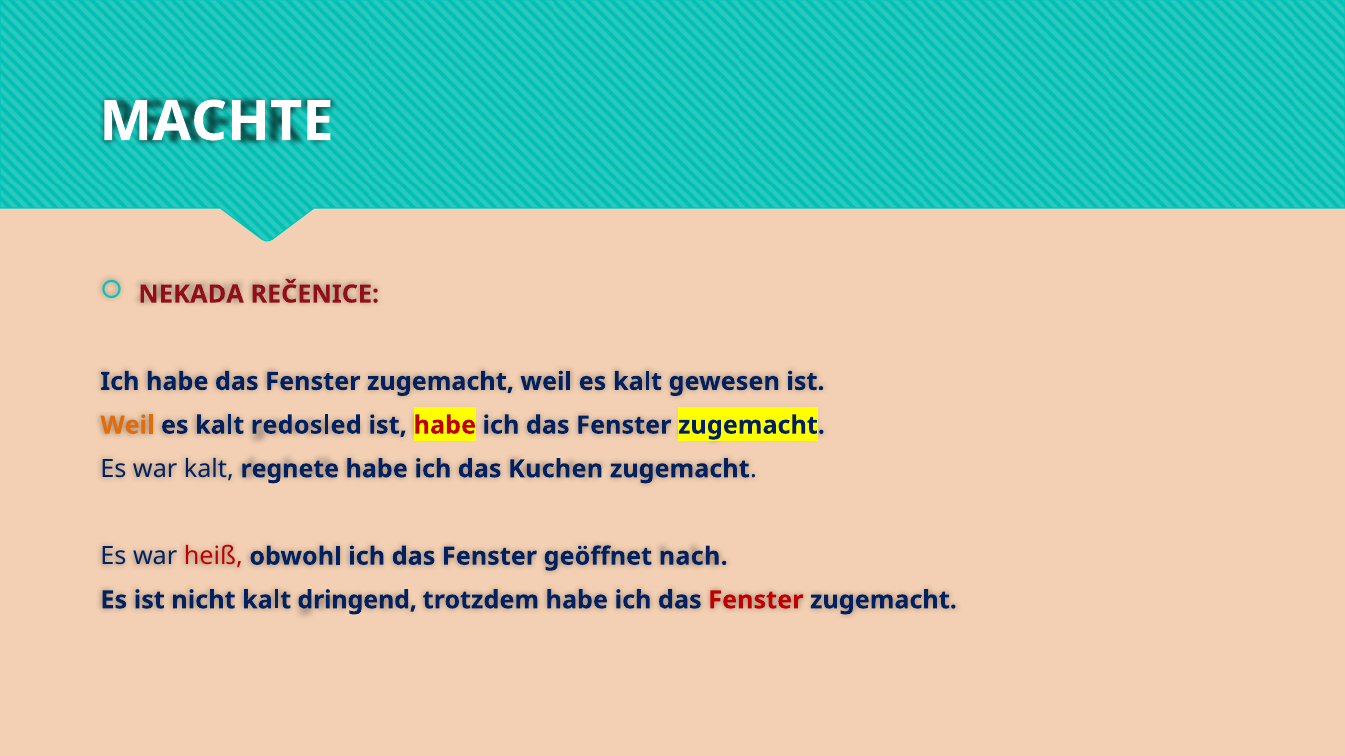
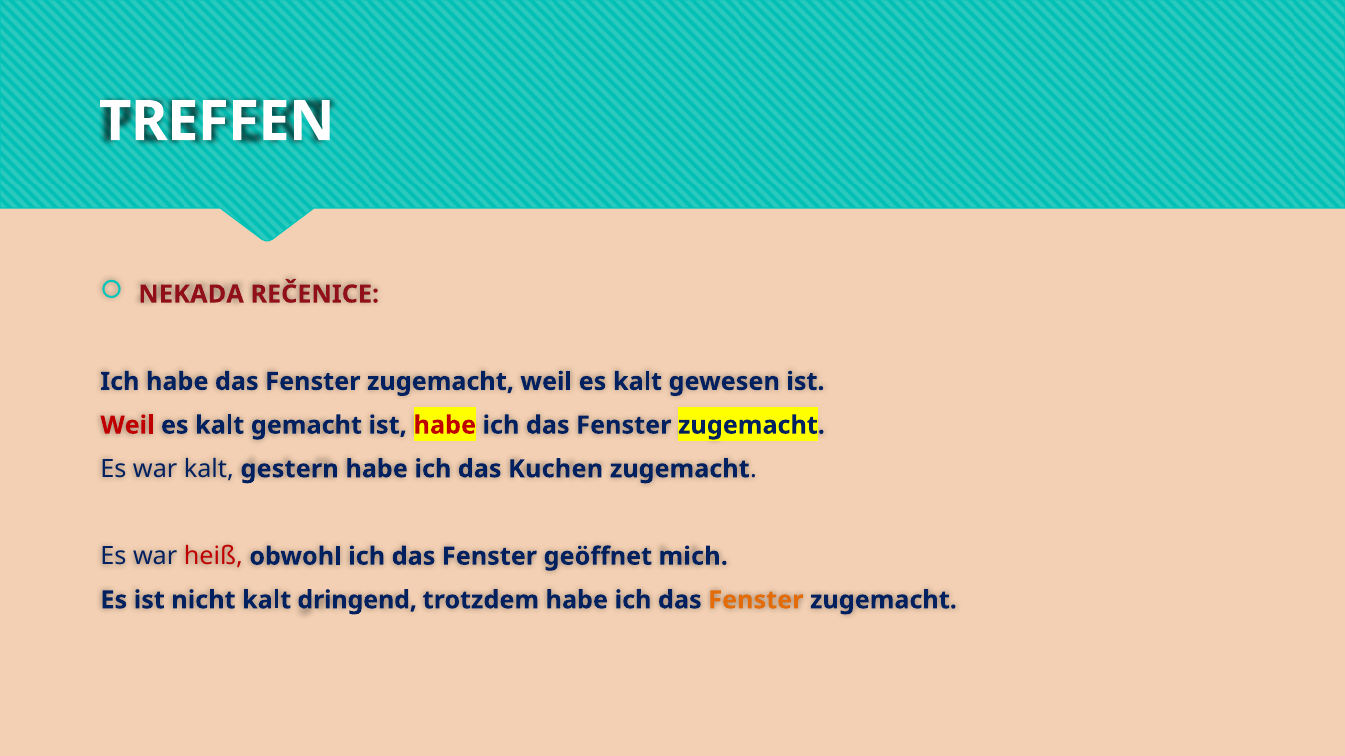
MACHTE: MACHTE -> TREFFEN (217, 122)
Weil colour: orange -> red (127, 426)
redosled: redosled -> gemacht (306, 426)
regnete: regnete -> gestern (290, 469)
nach: nach -> mich (693, 557)
Fenster colour: red -> orange (756, 600)
